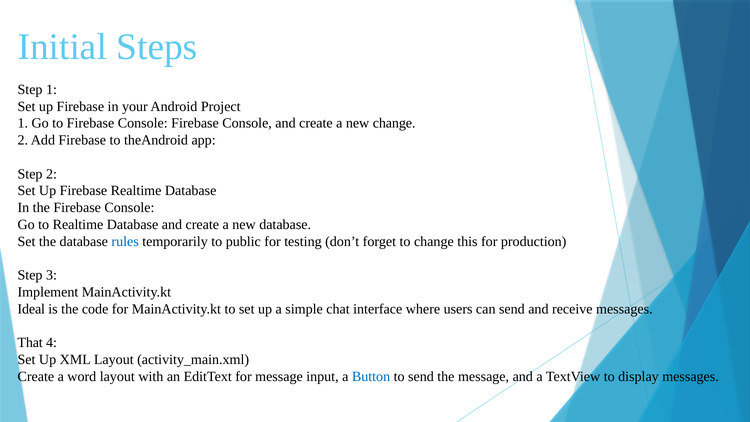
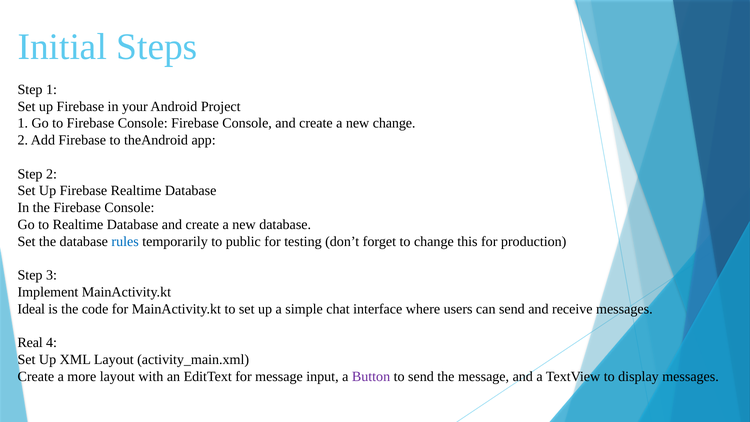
That: That -> Real (30, 343)
word: word -> more (82, 376)
Button colour: blue -> purple (371, 376)
